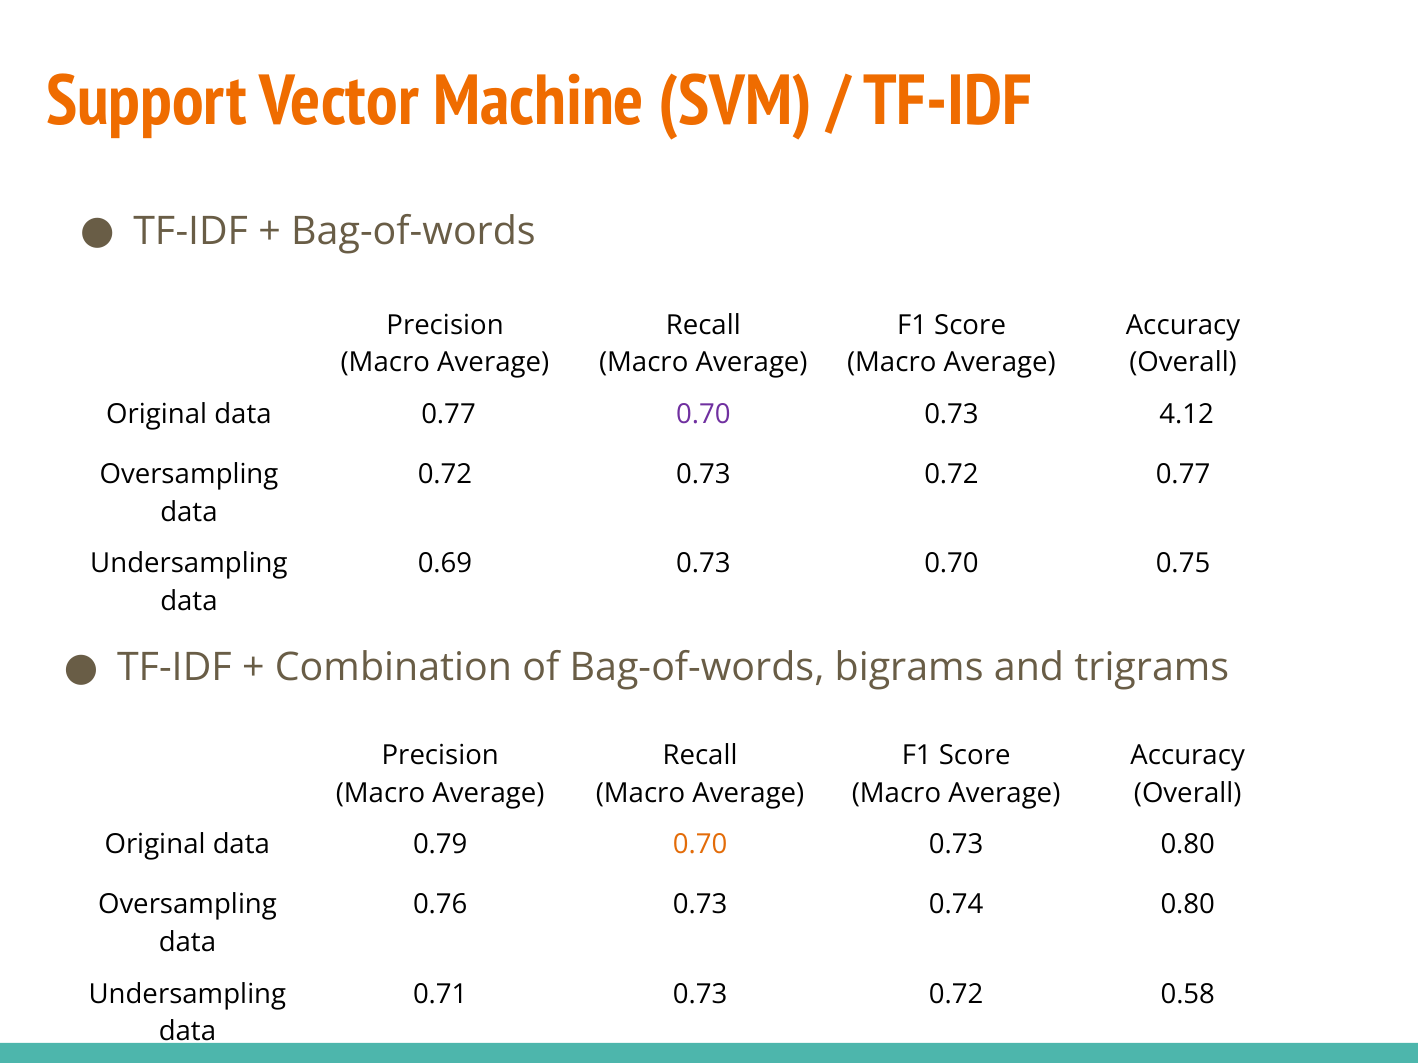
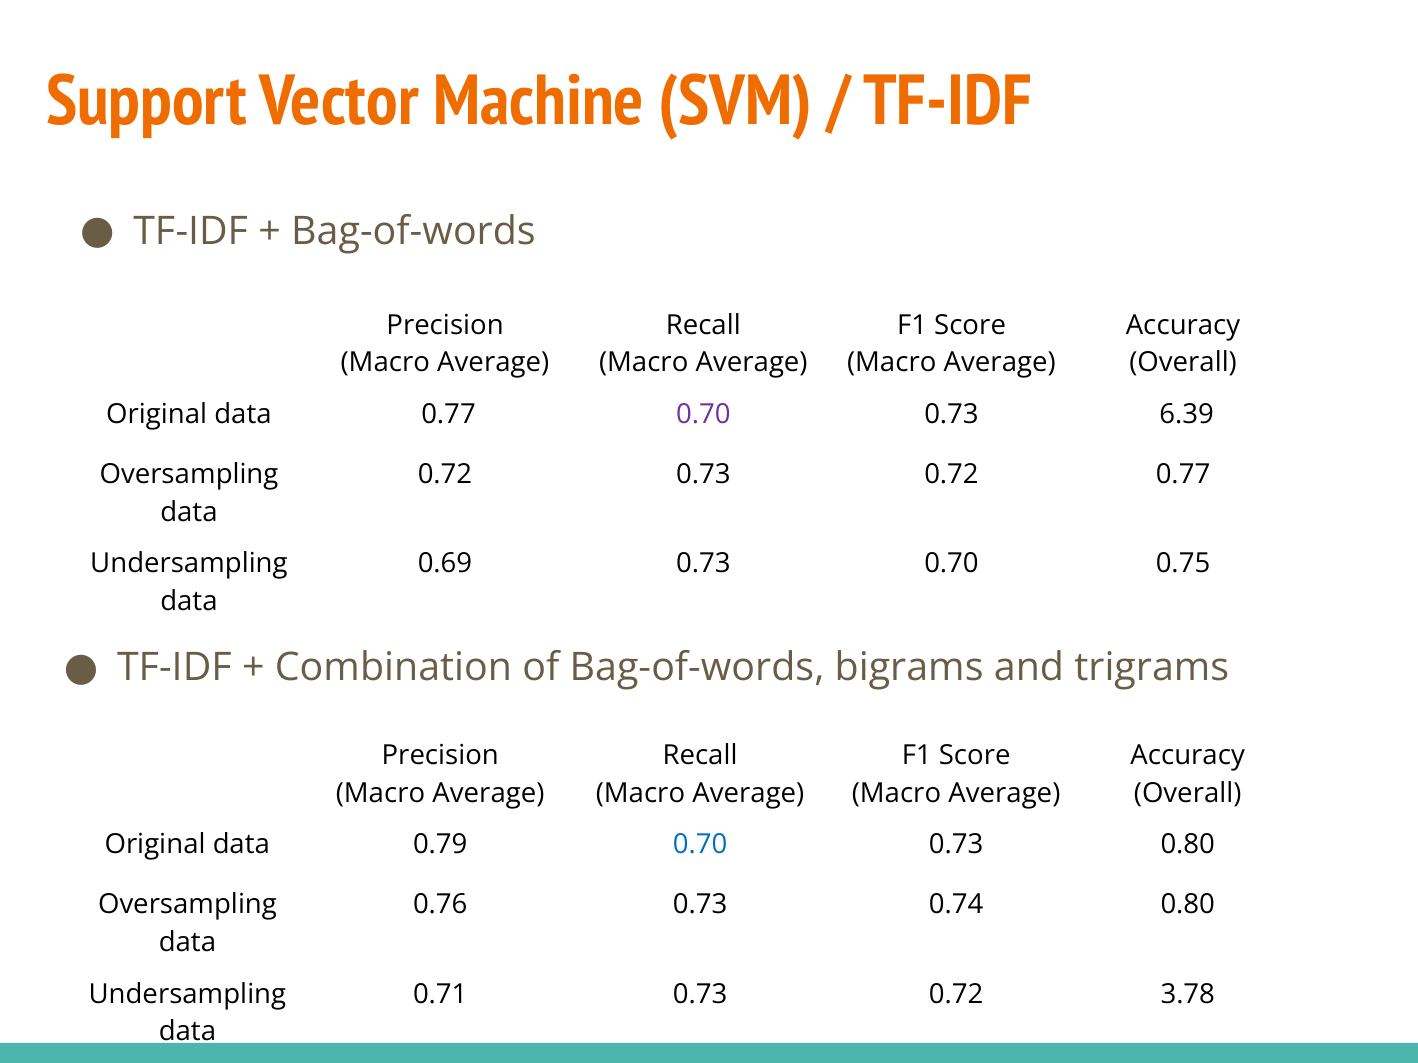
4.12: 4.12 -> 6.39 (1187, 415)
0.70 colour: orange -> blue (700, 845)
0.58: 0.58 -> 3.78 (1188, 994)
